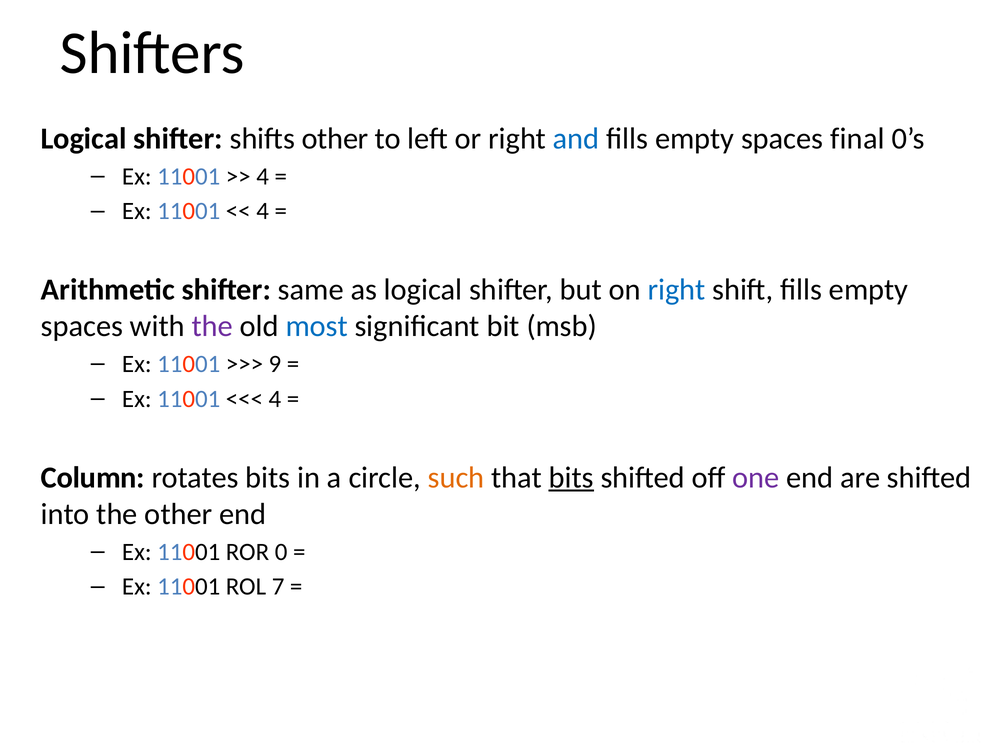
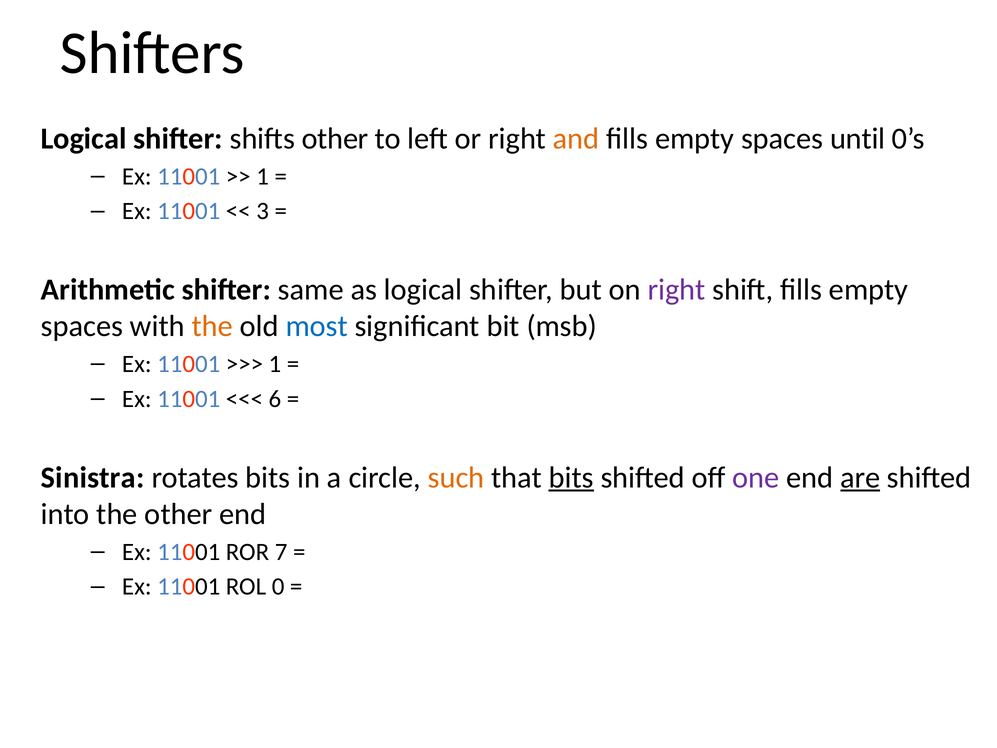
and colour: blue -> orange (576, 138)
final: final -> until (858, 138)
4: 4 -> 1 (263, 176)
4: 4 -> 3 (263, 211)
right colour: blue -> purple (676, 290)
the colour: purple -> orange (212, 326)
9: 9 -> 1 (275, 364)
4: 4 -> 6 (275, 399)
Column: Column -> Sinistra (93, 477)
are underline: none -> present (860, 477)
0: 0 -> 7 (281, 552)
7: 7 -> 0 (278, 587)
